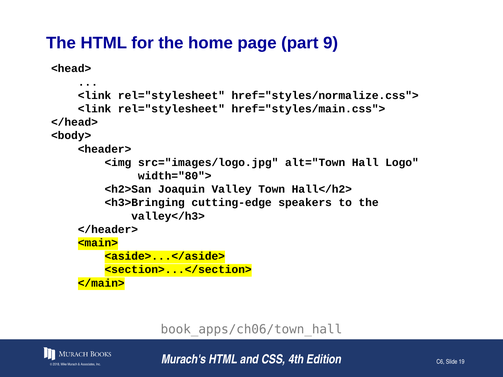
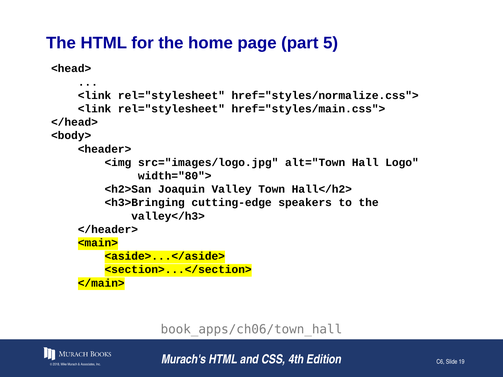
9: 9 -> 5 (331, 43)
